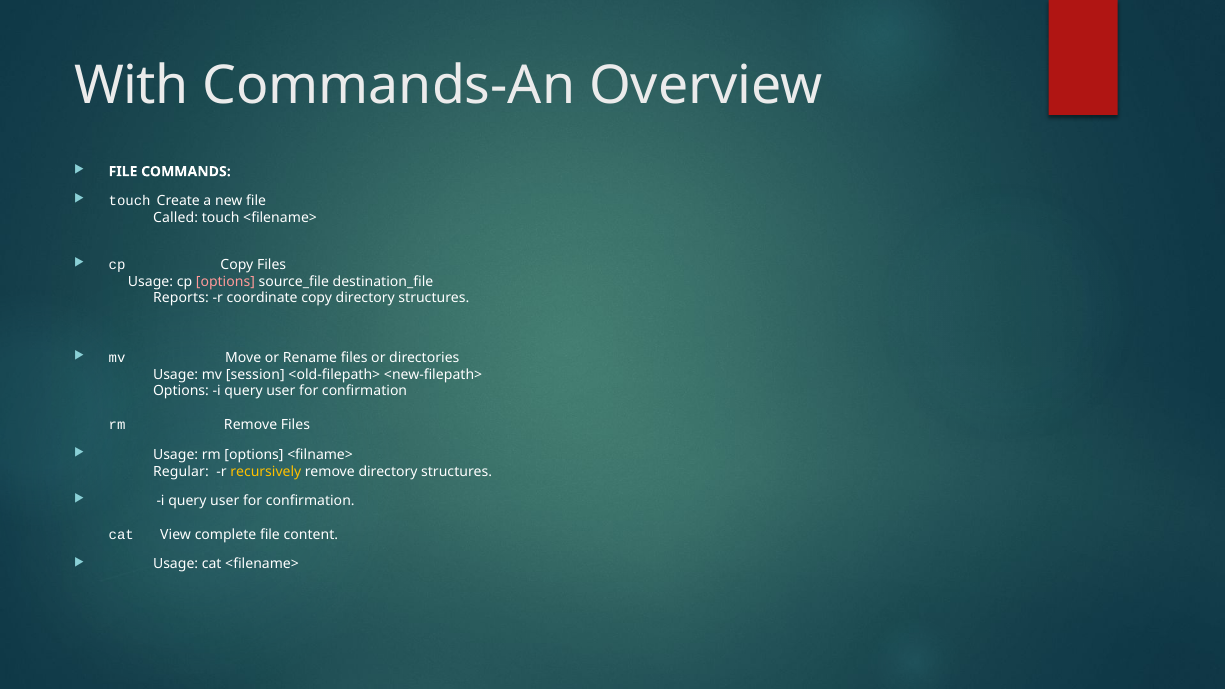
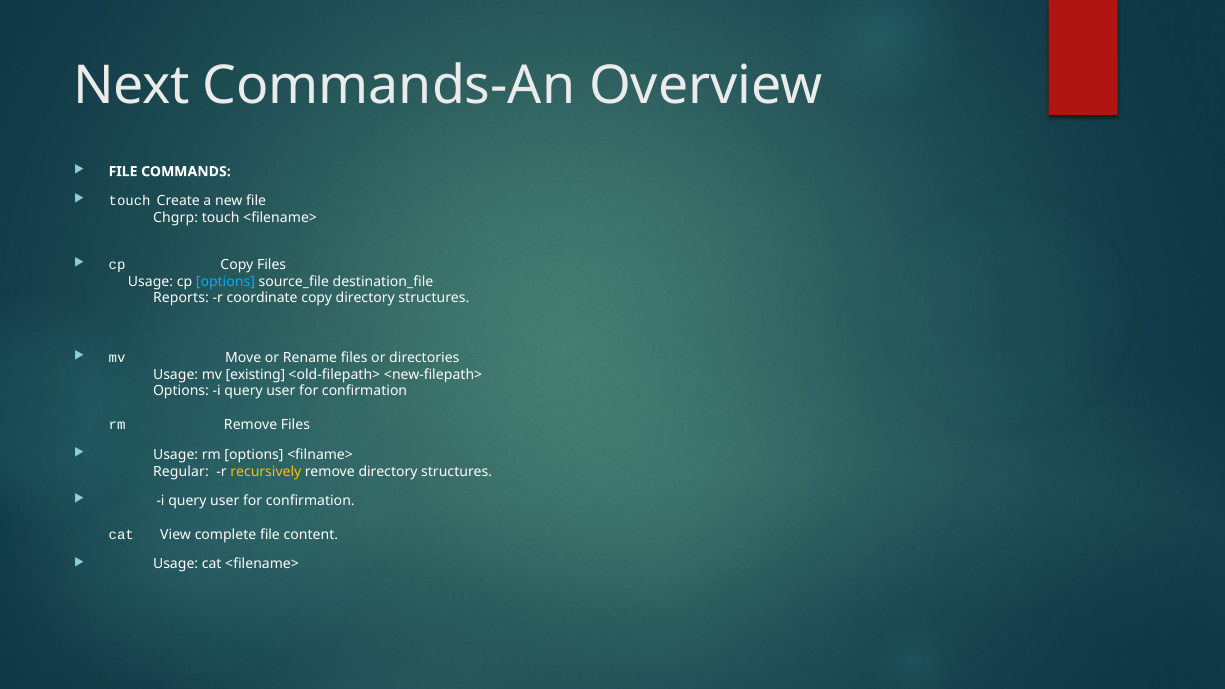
With: With -> Next (132, 86)
Called: Called -> Chgrp (176, 218)
options colour: pink -> light blue (225, 281)
session: session -> existing (255, 374)
